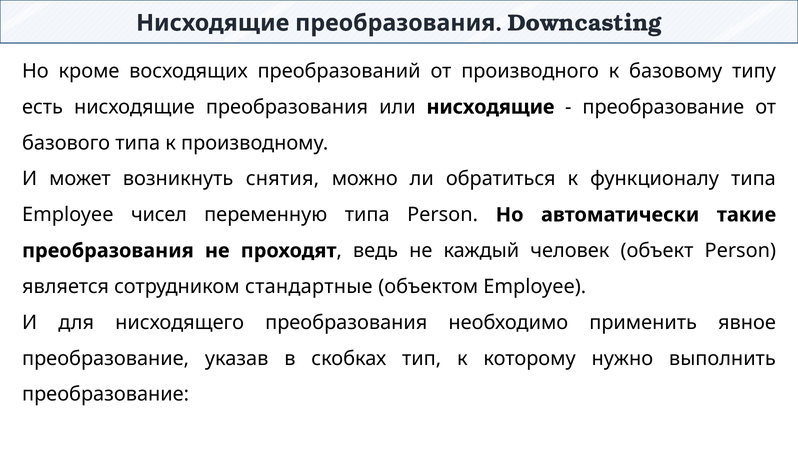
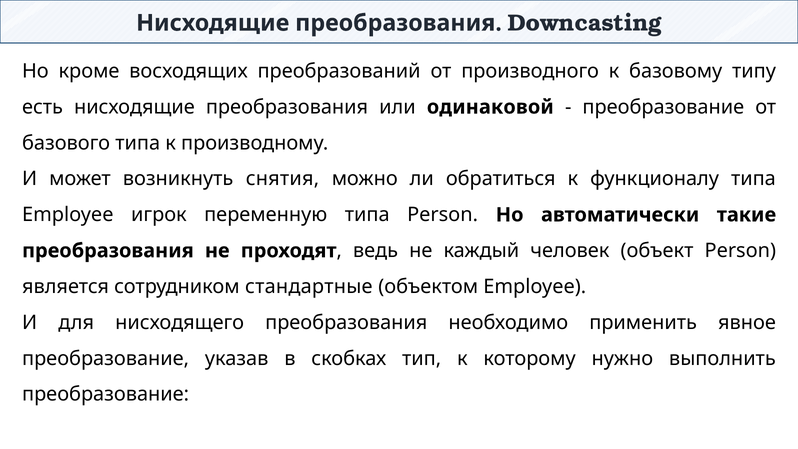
или нисходящие: нисходящие -> одинаковой (490, 107)
чисел: чисел -> игрок (159, 215)
